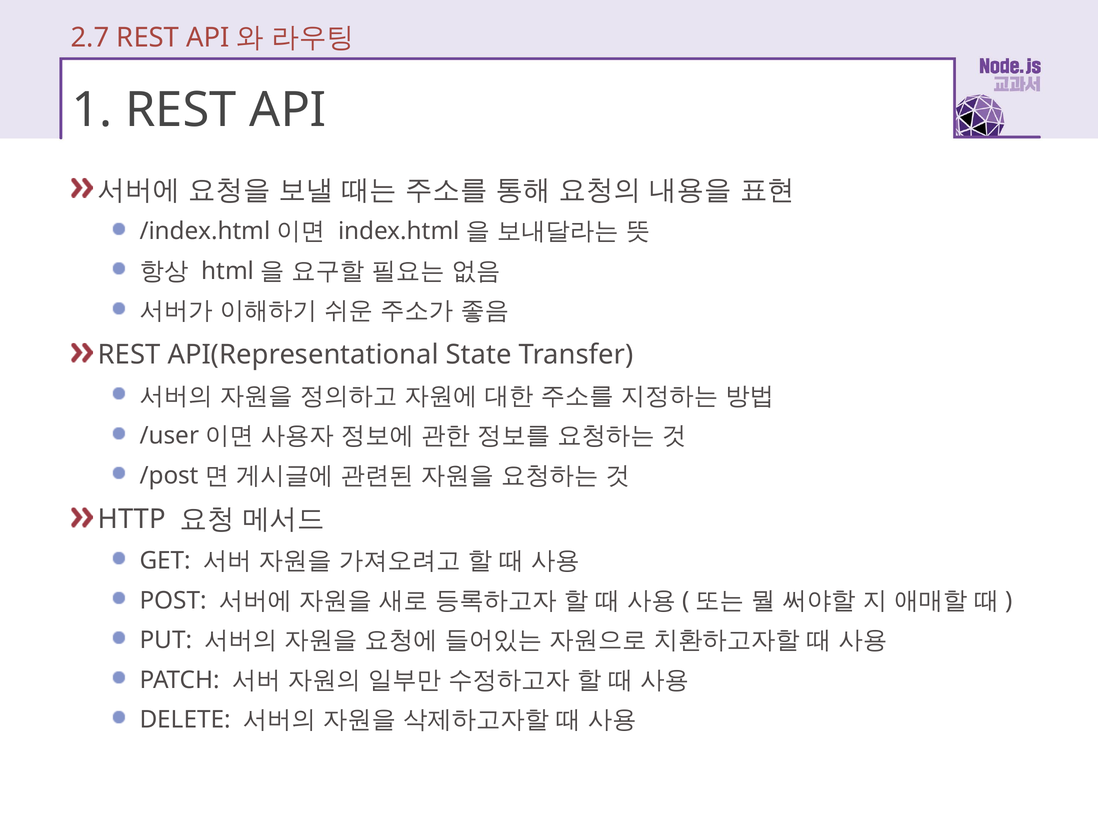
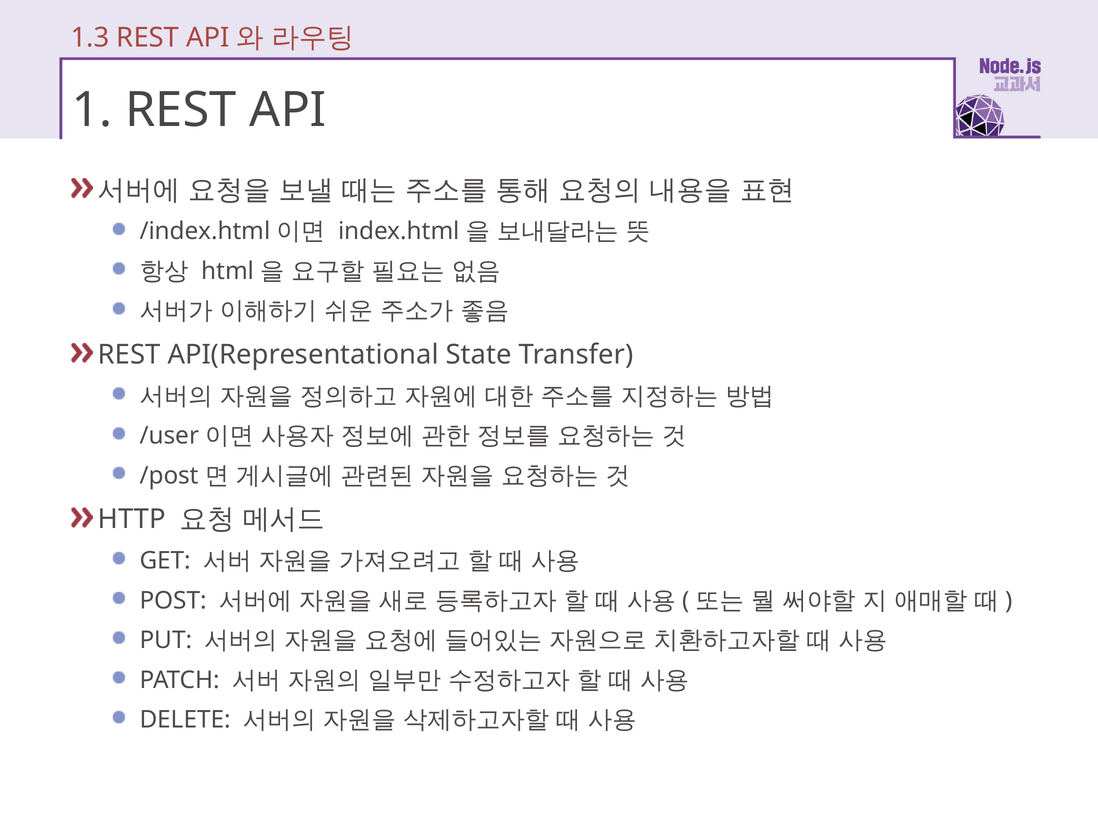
2.7: 2.7 -> 1.3 (90, 38)
